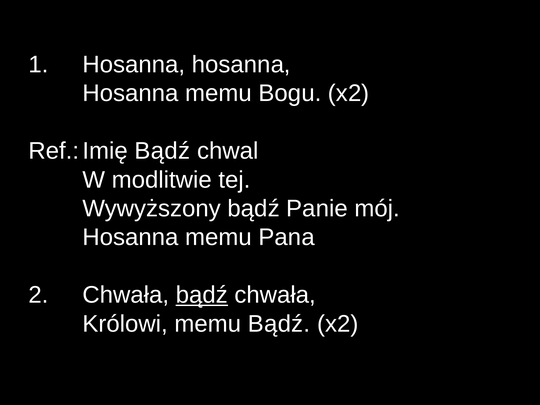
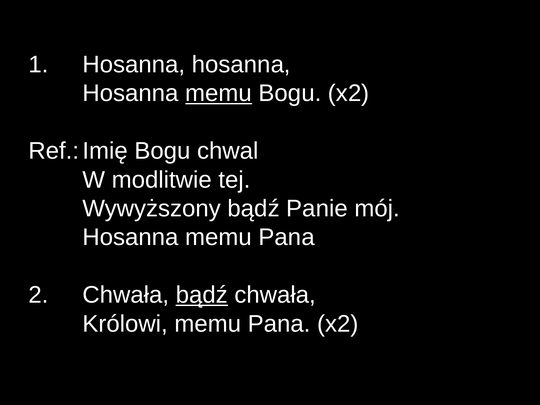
memu underline: none -> present (219, 93)
Bądź: Bądź -> Bogu (162, 151)
Królowi memu Bądź: Bądź -> Pana (279, 324)
